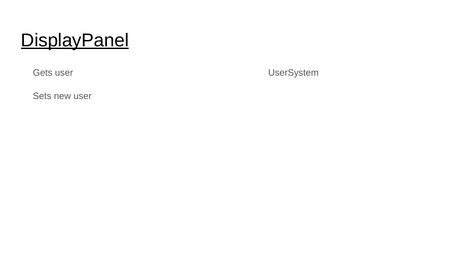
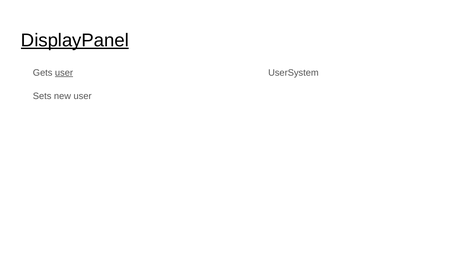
user underline: none -> present (64, 73)
